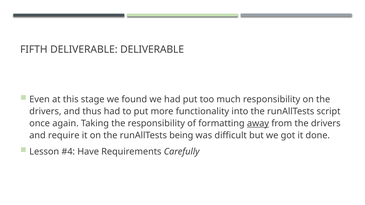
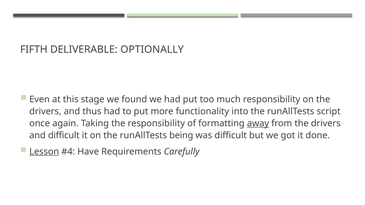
DELIVERABLE DELIVERABLE: DELIVERABLE -> OPTIONALLY (152, 50)
and require: require -> difficult (64, 136)
Lesson underline: none -> present (44, 152)
